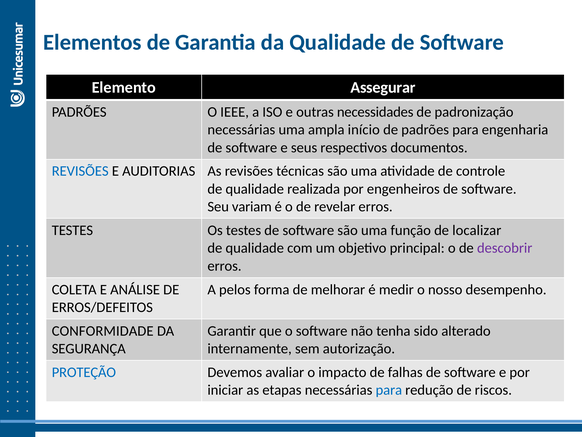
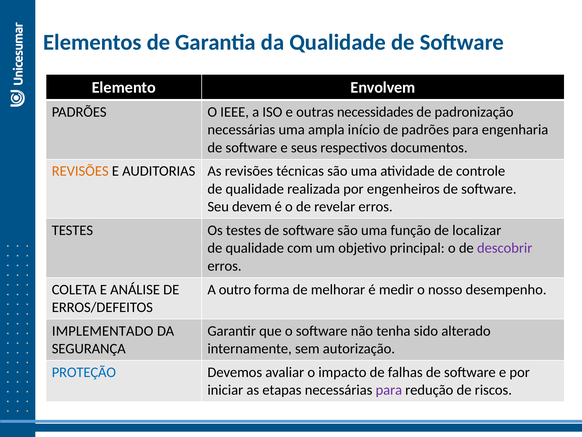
Assegurar: Assegurar -> Envolvem (383, 87)
REVISÕES colour: blue -> orange (80, 171)
variam: variam -> devem (252, 206)
pelos: pelos -> outro (235, 289)
CONFORMIDADE: CONFORMIDADE -> IMPLEMENTADO (103, 331)
para colour: blue -> purple (389, 390)
